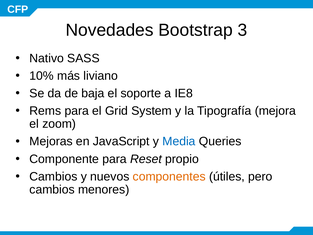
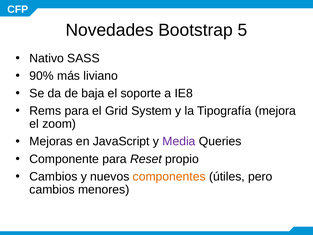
3: 3 -> 5 (242, 30)
10%: 10% -> 90% (42, 76)
Media colour: blue -> purple (179, 141)
